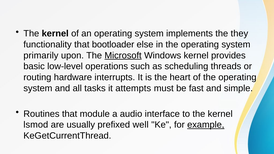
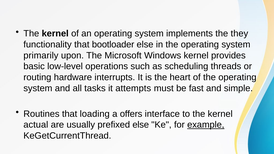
Microsoft underline: present -> none (123, 55)
module: module -> loading (95, 114)
audio: audio -> offers (131, 114)
lsmod: lsmod -> actual (36, 125)
prefixed well: well -> else (141, 125)
